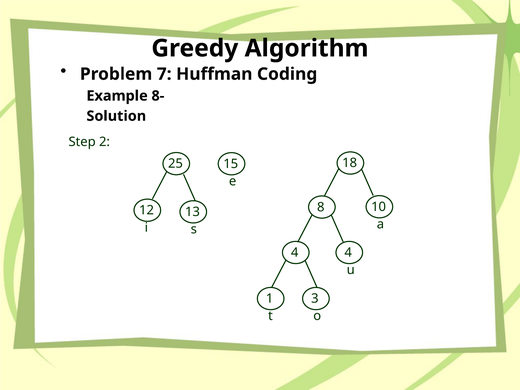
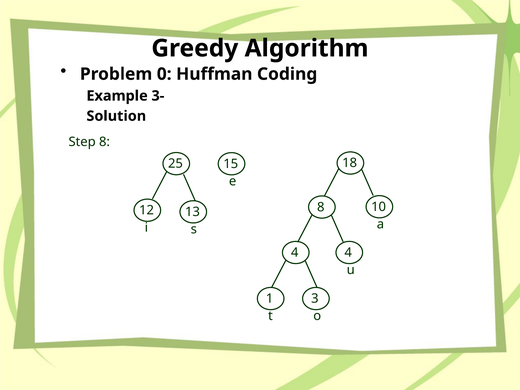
7: 7 -> 0 (164, 74)
8-: 8- -> 3- (158, 96)
Step 2: 2 -> 8 (104, 142)
